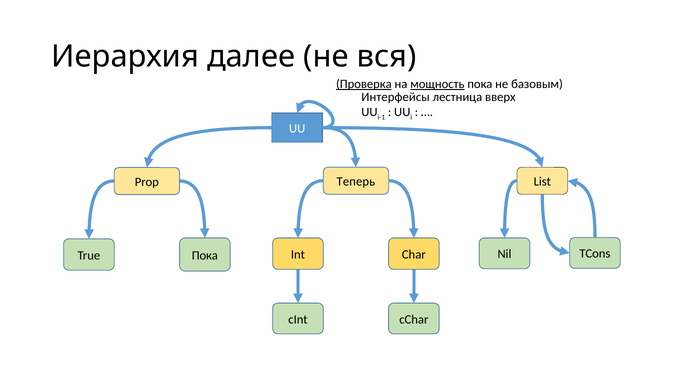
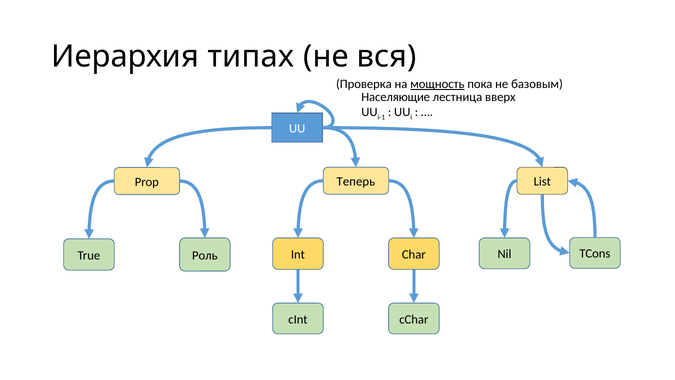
далее: далее -> типах (251, 57)
Проверка underline: present -> none (364, 84)
Интерфейсы: Интерфейсы -> Населяющие (396, 97)
Пока: Пока -> Роль (205, 255)
